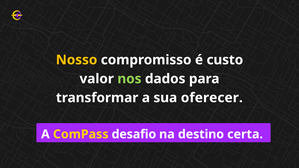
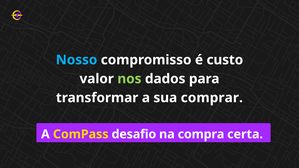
Nosso colour: yellow -> light blue (77, 60)
oferecer: oferecer -> comprar (212, 98)
destino: destino -> compra (201, 134)
